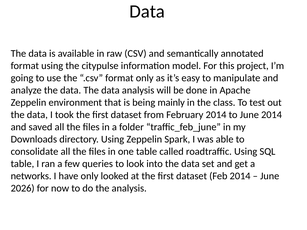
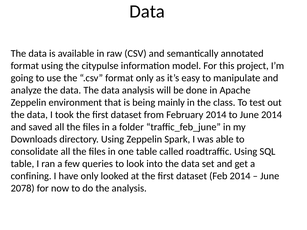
networks: networks -> confining (31, 176)
2026: 2026 -> 2078 (23, 189)
